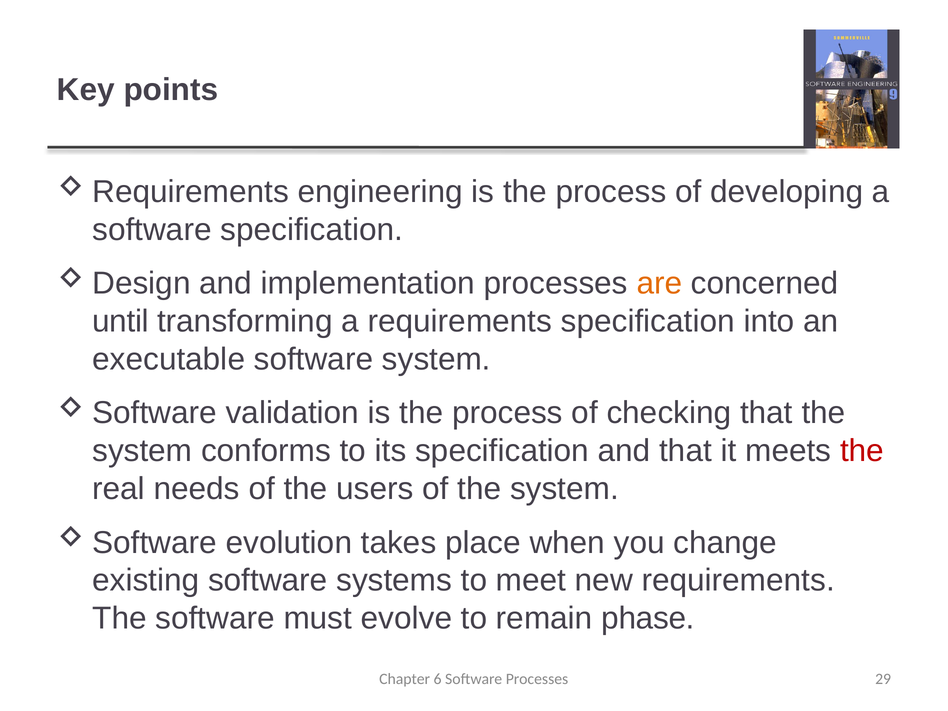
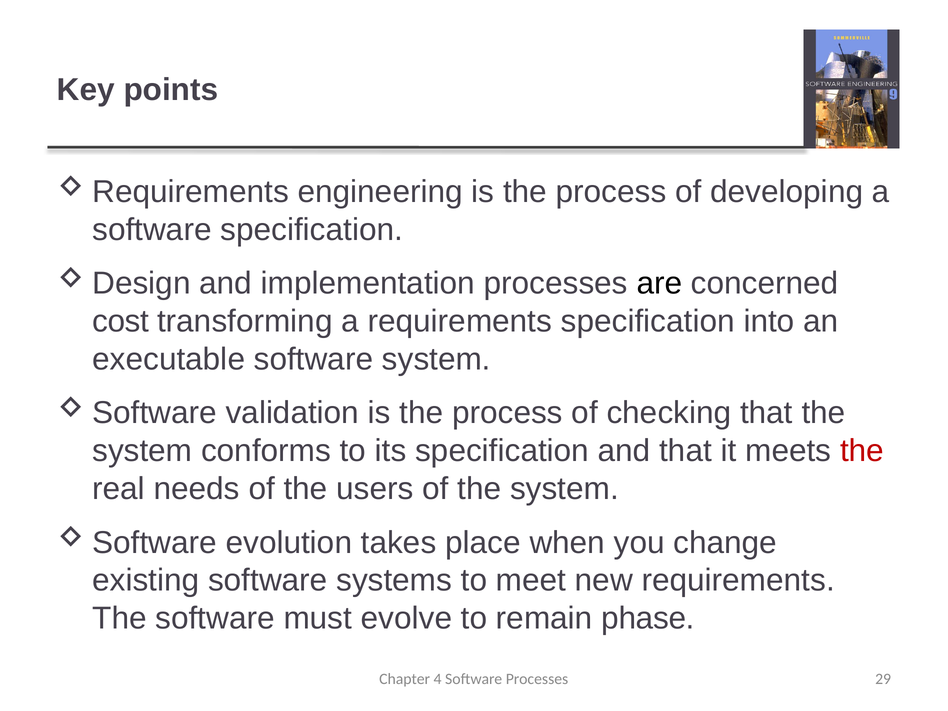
are colour: orange -> black (659, 283)
until: until -> cost (121, 321)
6: 6 -> 4 (438, 679)
